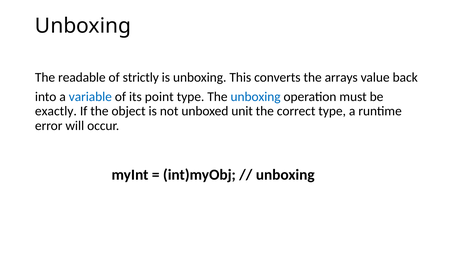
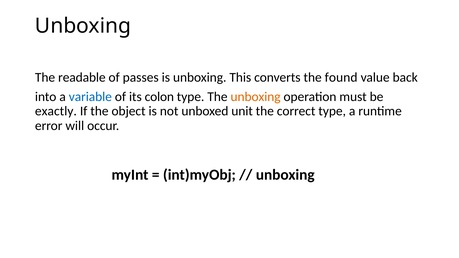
strictly: strictly -> passes (141, 78)
arrays: arrays -> found (341, 78)
point: point -> colon (159, 97)
unboxing colour: blue -> orange (256, 97)
